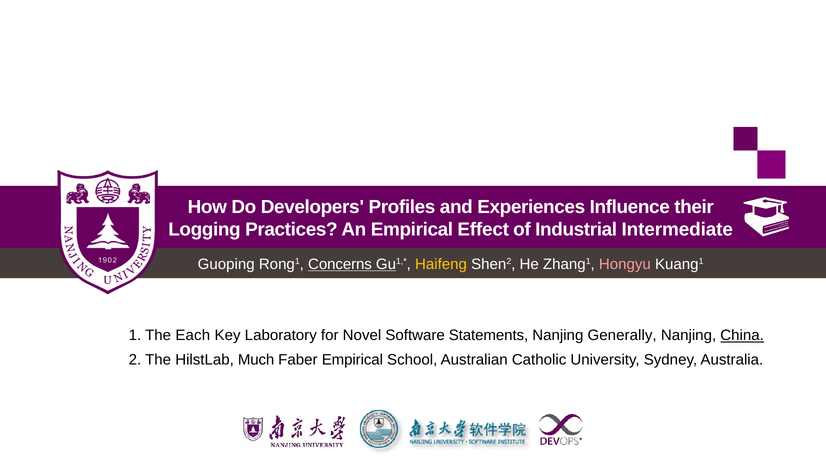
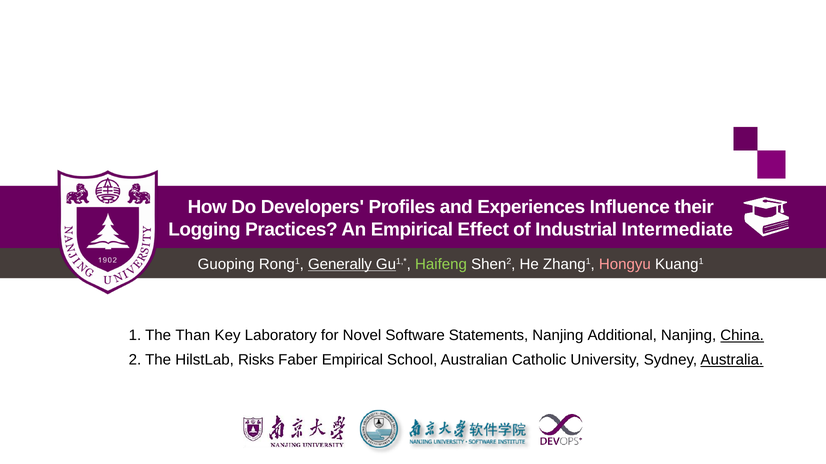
Concerns: Concerns -> Generally (340, 265)
Haifeng colour: yellow -> light green (441, 265)
Each: Each -> Than (193, 336)
Generally: Generally -> Additional (622, 336)
Much: Much -> Risks (256, 360)
Australia underline: none -> present (732, 360)
